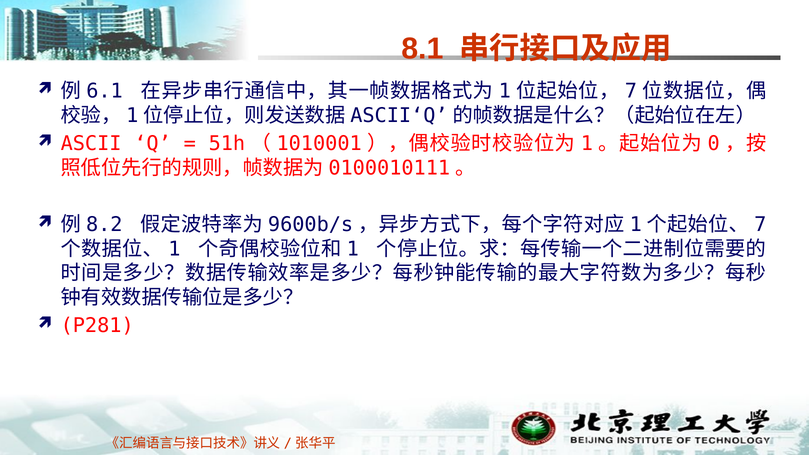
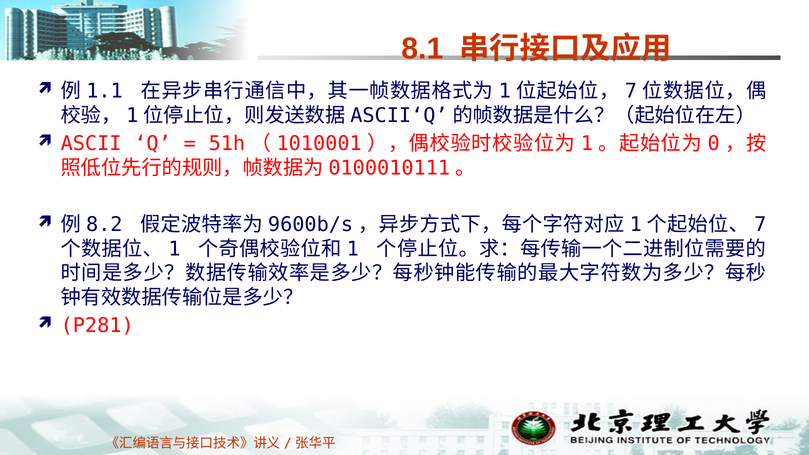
6.1: 6.1 -> 1.1 (105, 91)
